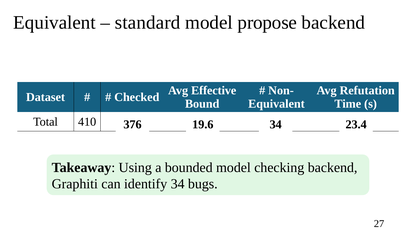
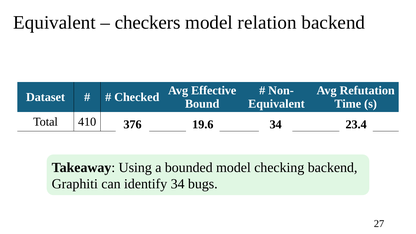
standard: standard -> checkers (148, 22)
propose: propose -> relation (267, 22)
